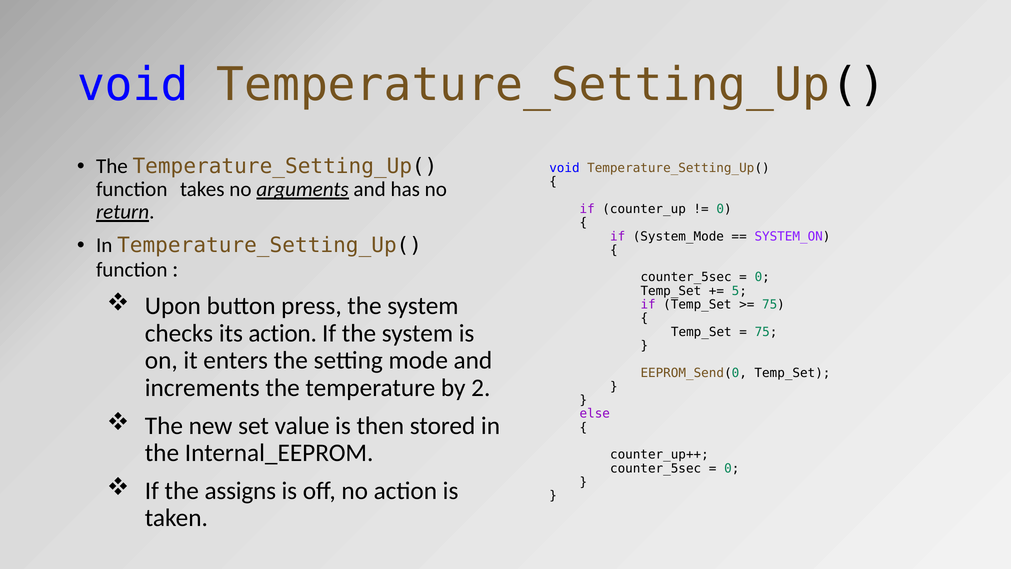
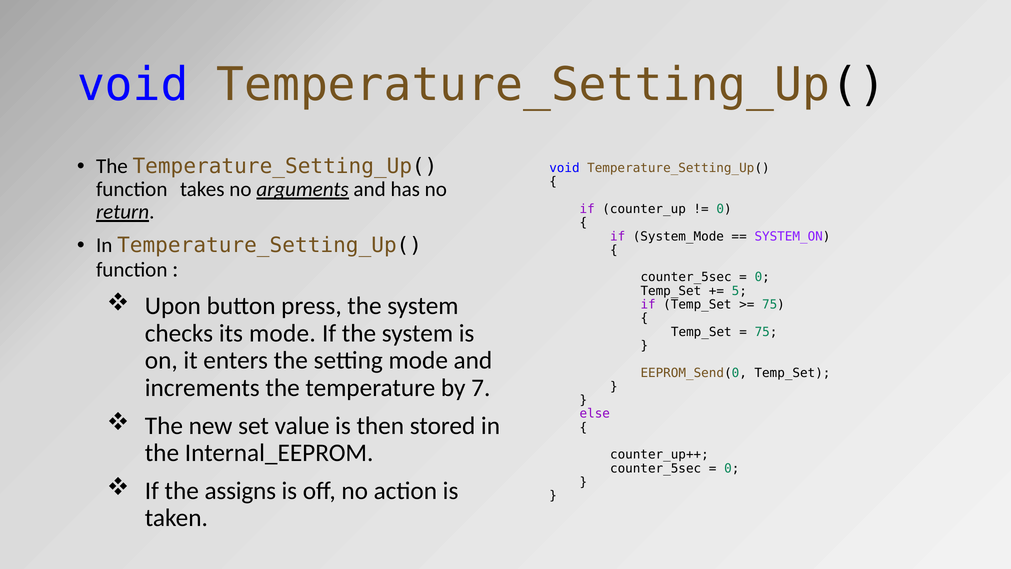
its action: action -> mode (282, 333)
2: 2 -> 7 (481, 388)
